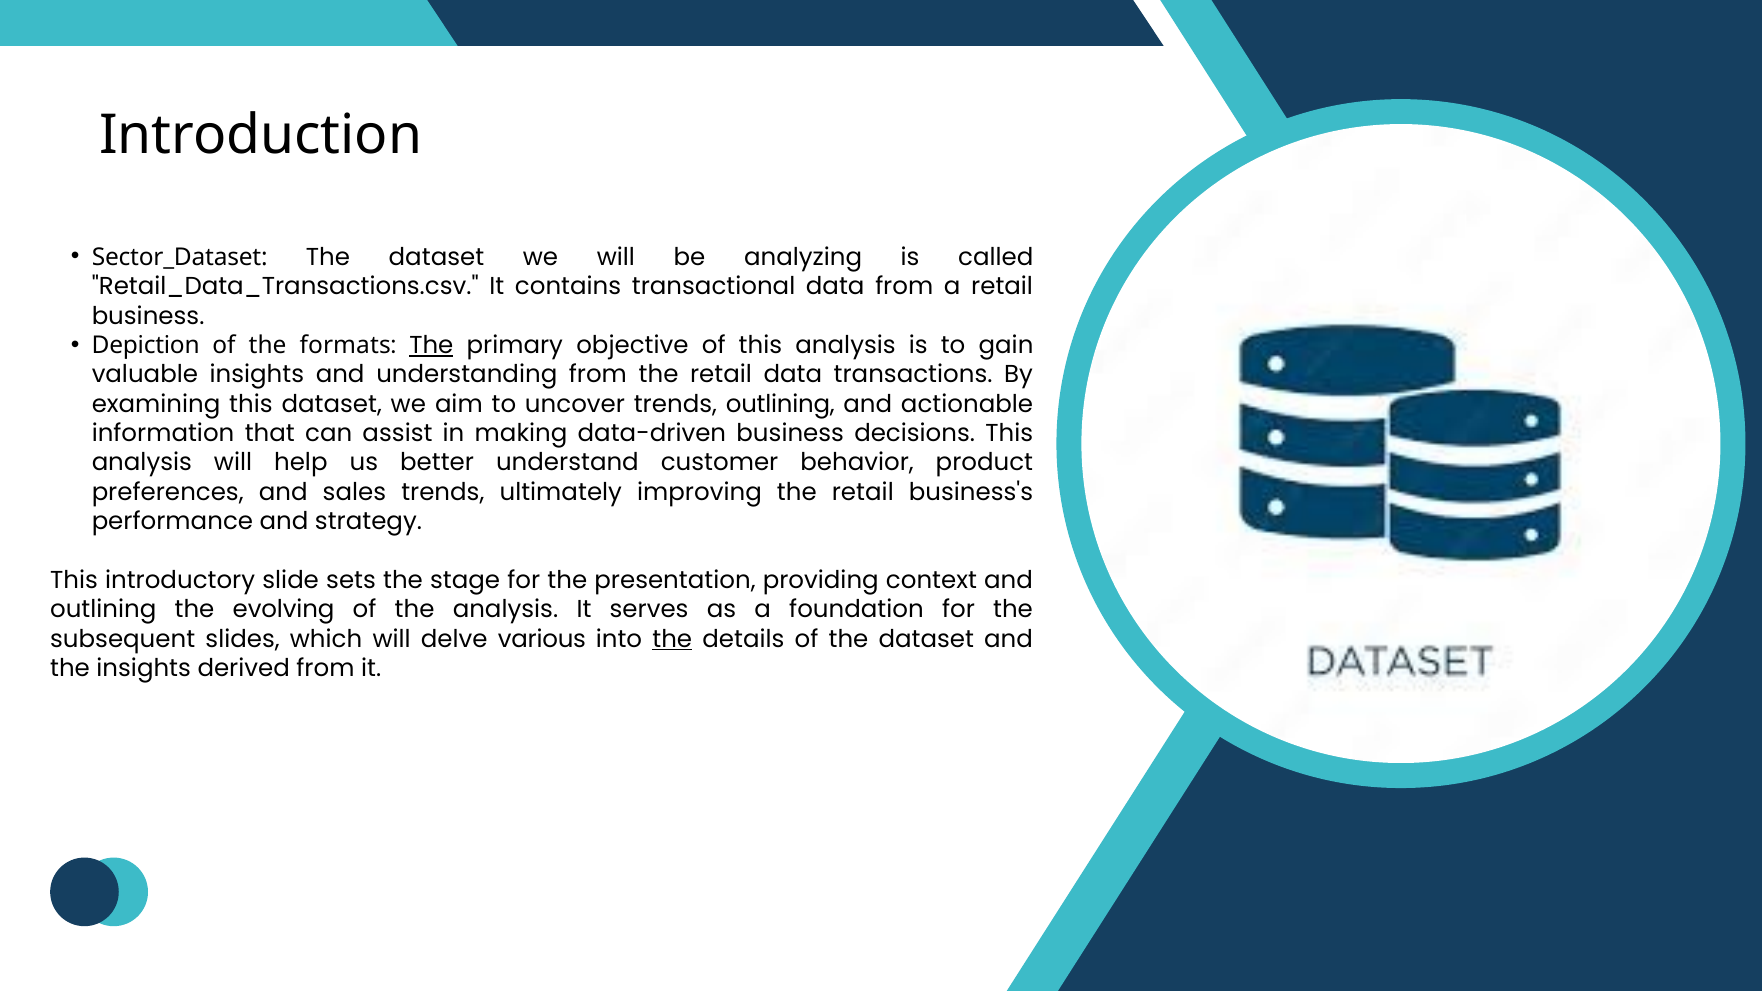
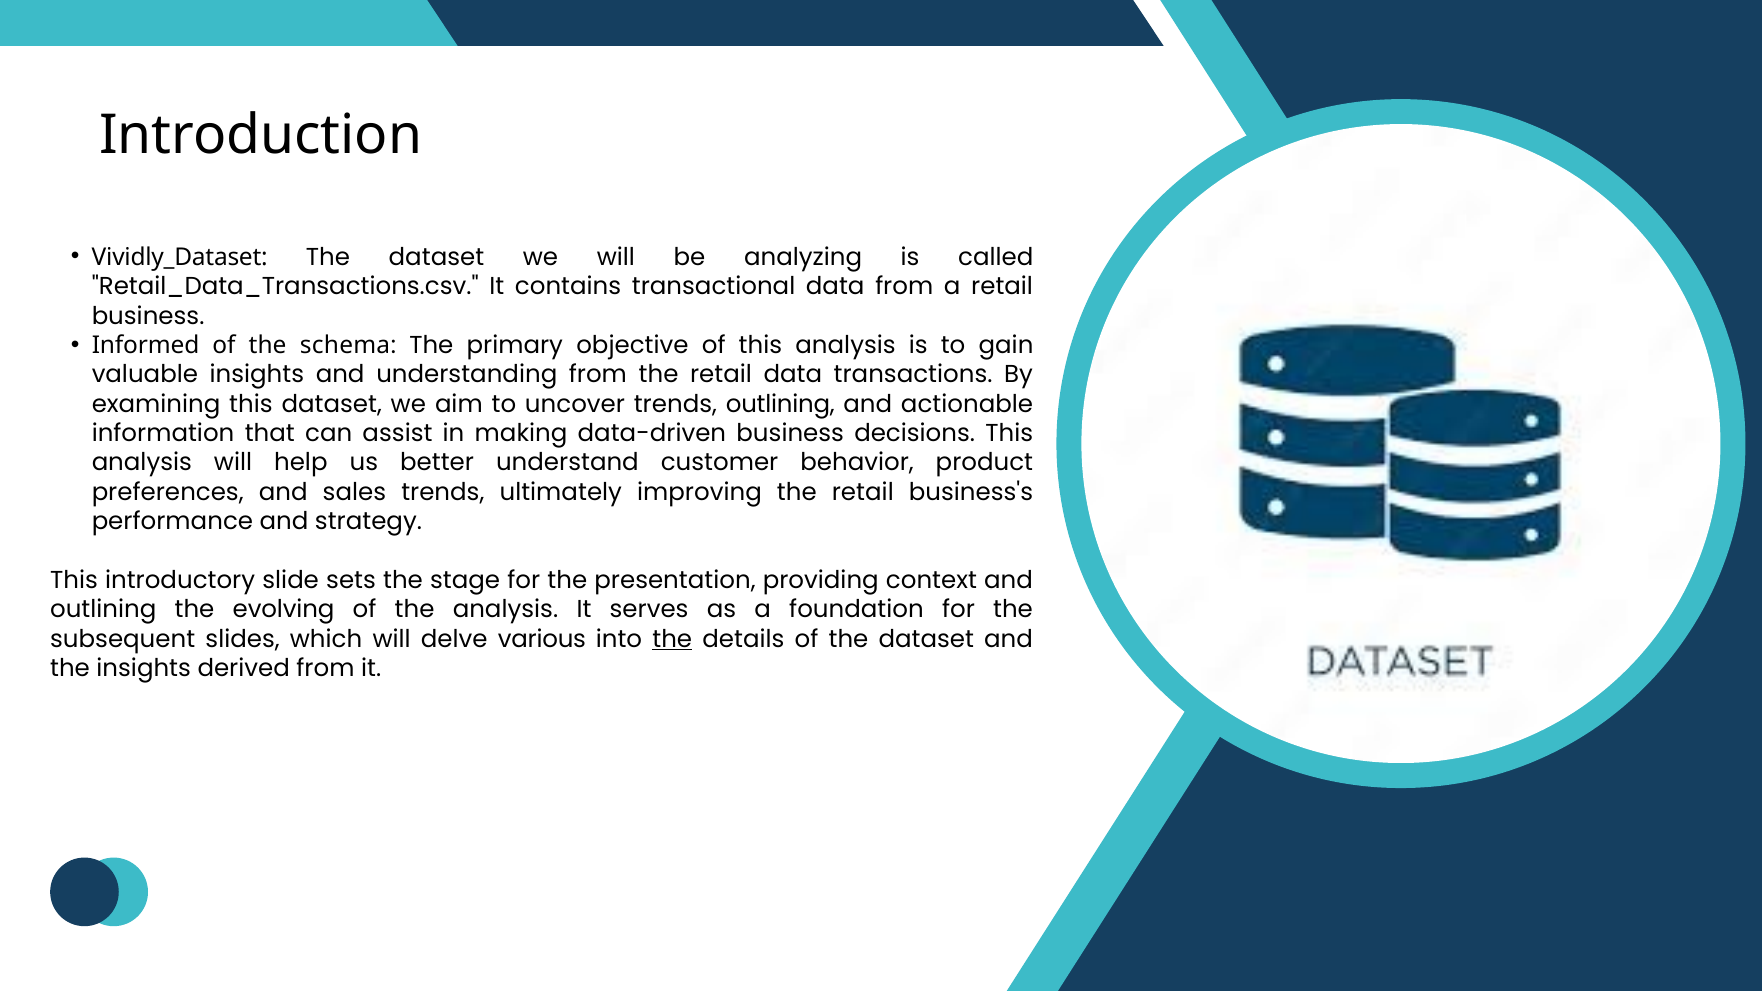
Sector_Dataset: Sector_Dataset -> Vividly_Dataset (180, 257)
Depiction: Depiction -> Informed (146, 345)
formats: formats -> schema (345, 345)
The underline: present -> none (431, 345)
